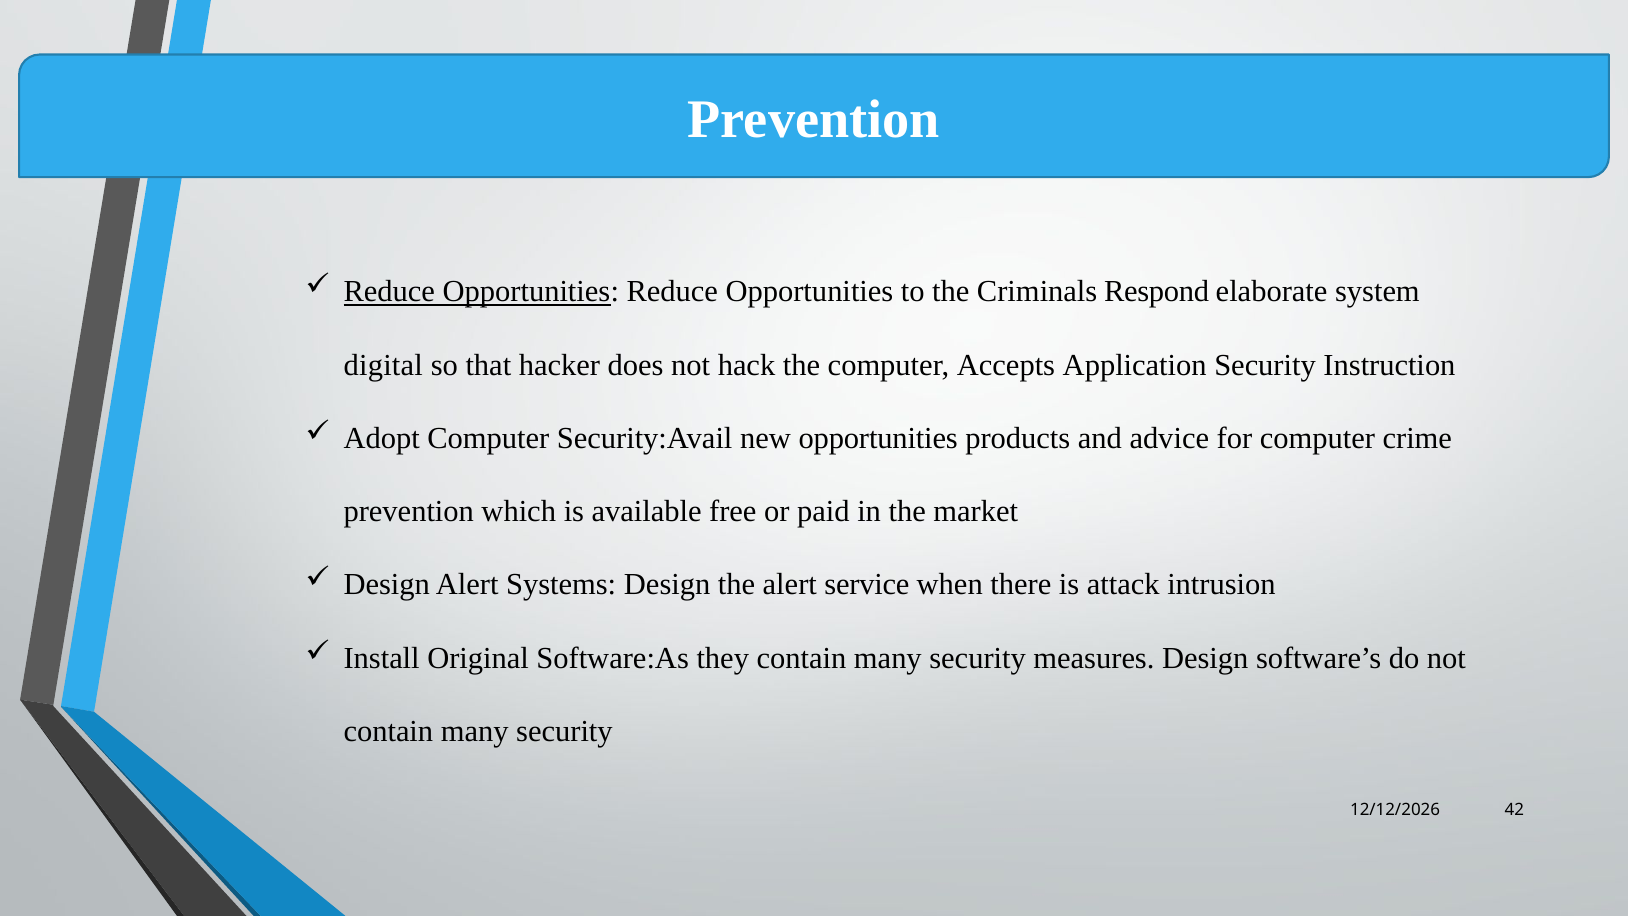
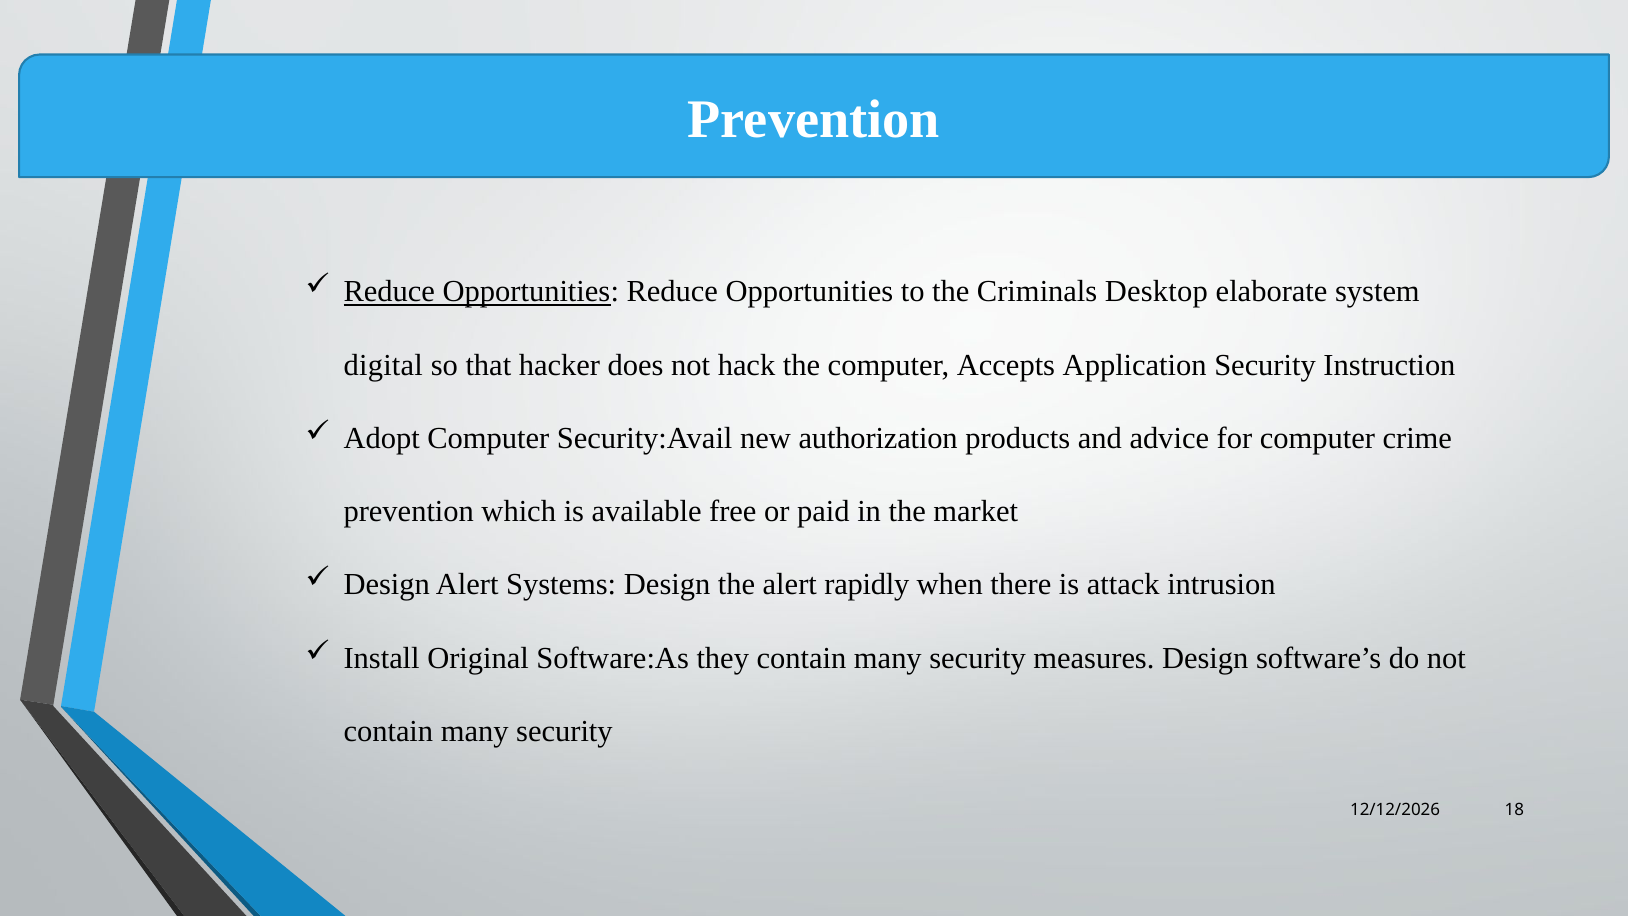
Respond: Respond -> Desktop (1156, 292)
new opportunities: opportunities -> authorization (878, 438)
service: service -> rapidly (867, 585)
42: 42 -> 18 (1514, 810)
